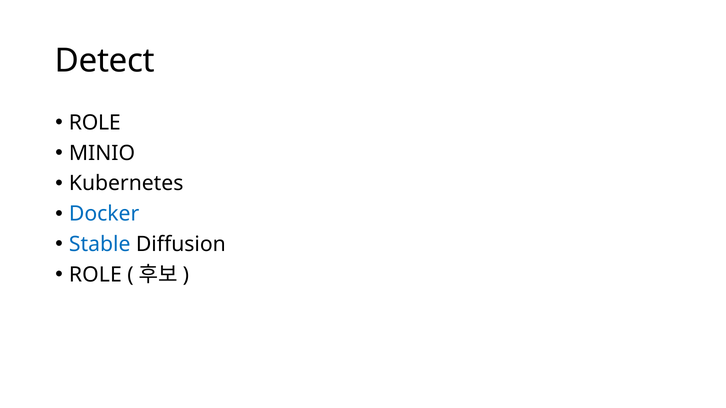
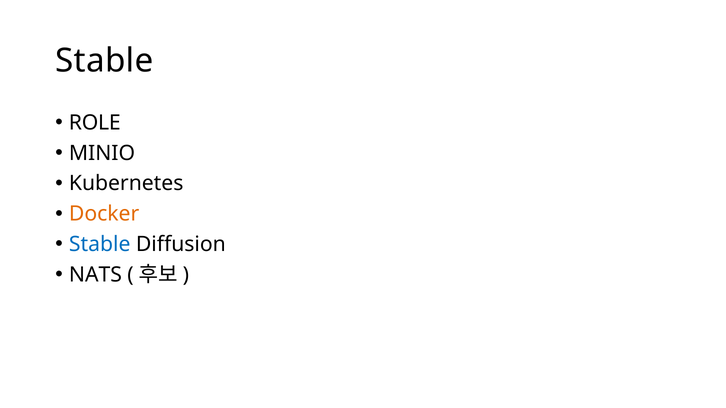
Detect: Detect -> Stable (104, 61)
Docker colour: blue -> orange (104, 214)
ROLE: ROLE -> NATS (95, 275)
